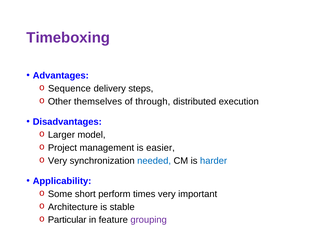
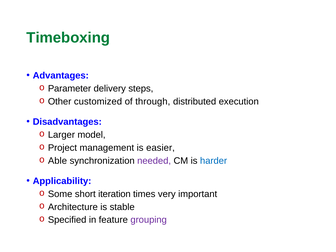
Timeboxing colour: purple -> green (68, 38)
Sequence: Sequence -> Parameter (70, 89)
themselves: themselves -> customized (98, 102)
Very: Very -> Able (57, 161)
needed colour: blue -> purple (154, 161)
perform: perform -> iteration (114, 194)
Particular: Particular -> Specified (67, 220)
